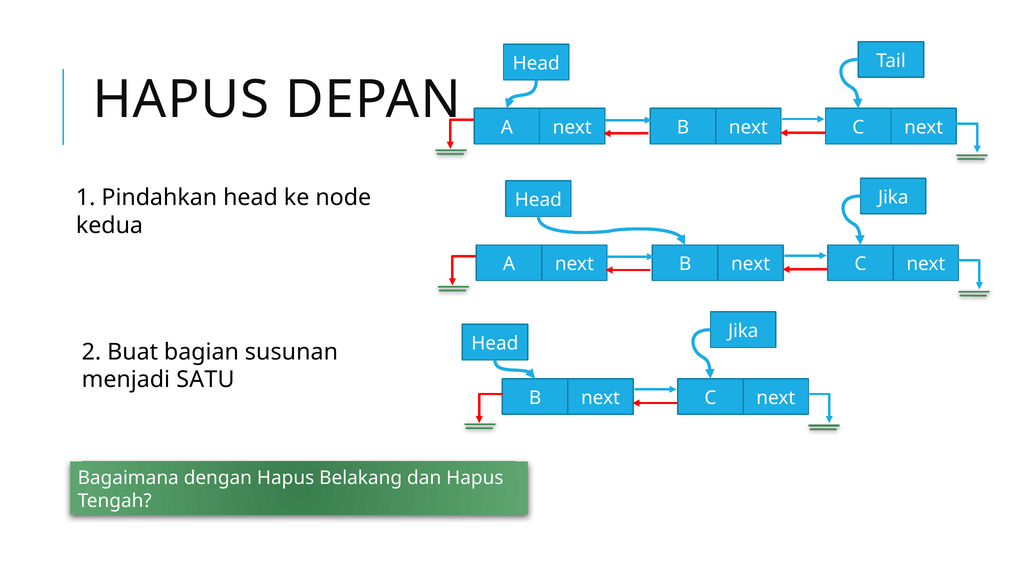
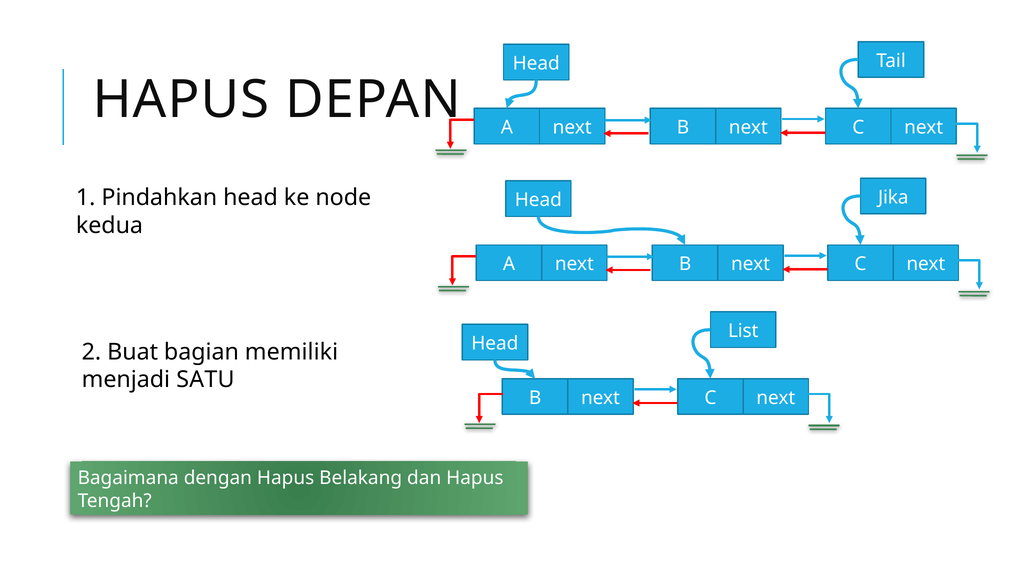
Jika: Jika -> List (743, 331)
susunan: susunan -> memiliki (291, 352)
